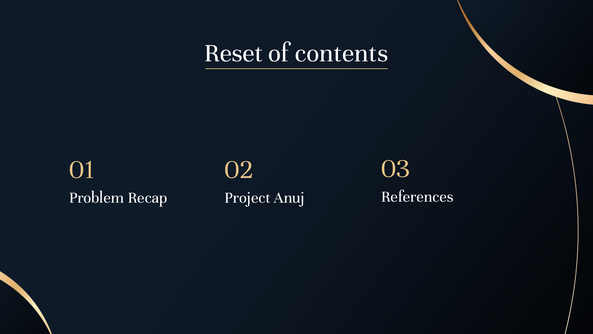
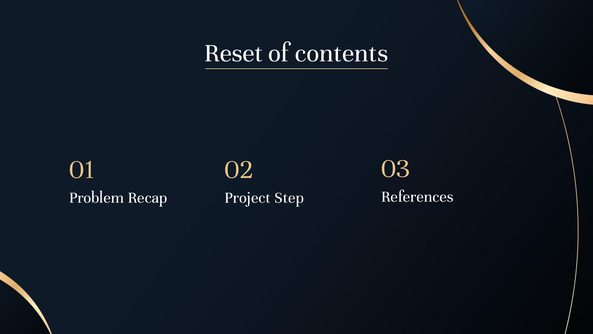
Anuj: Anuj -> Step (289, 197)
